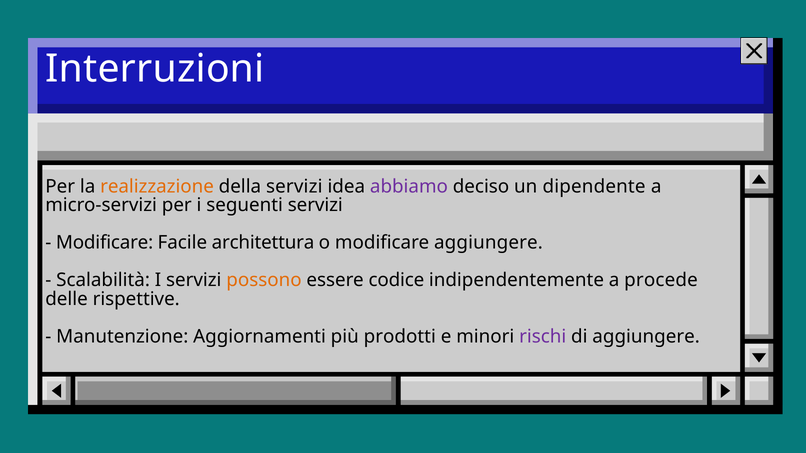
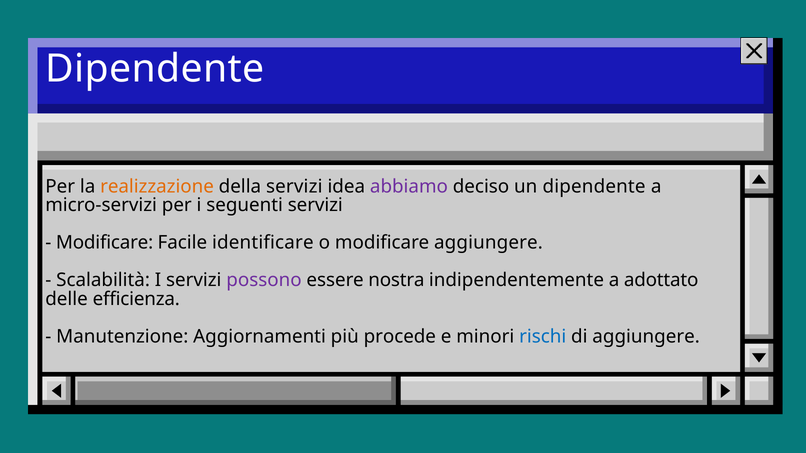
Interruzioni: Interruzioni -> Dipendente (155, 69)
architettura: architettura -> identificare (263, 243)
possono colour: orange -> purple (264, 280)
codice: codice -> nostra (396, 280)
procede: procede -> adottato (661, 280)
rispettive: rispettive -> efficienza (136, 299)
prodotti: prodotti -> procede (400, 337)
rischi colour: purple -> blue (543, 337)
